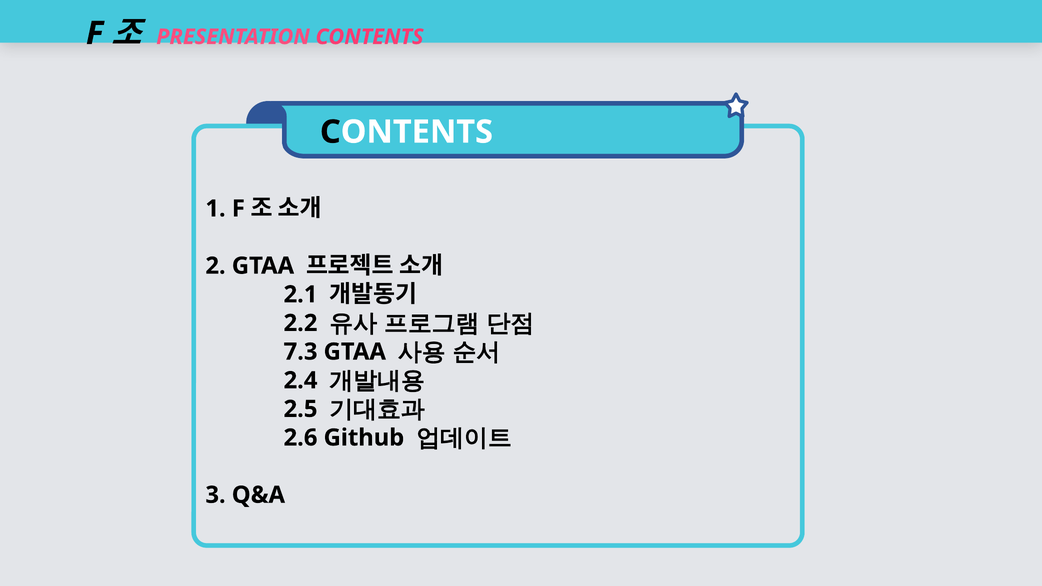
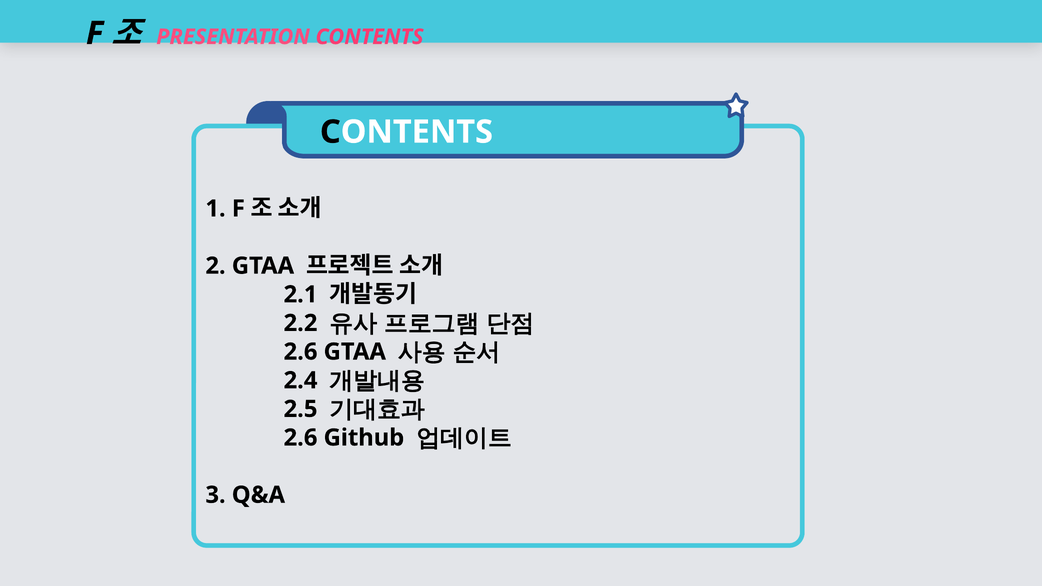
7.3: 7.3 -> 2.6 (301, 352)
